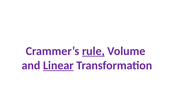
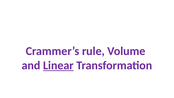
rule underline: present -> none (93, 51)
